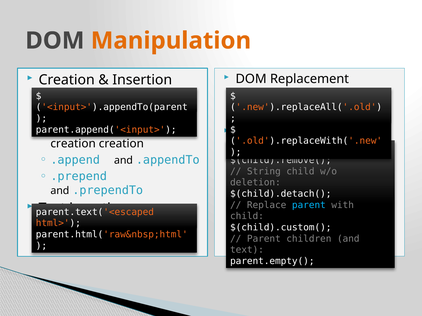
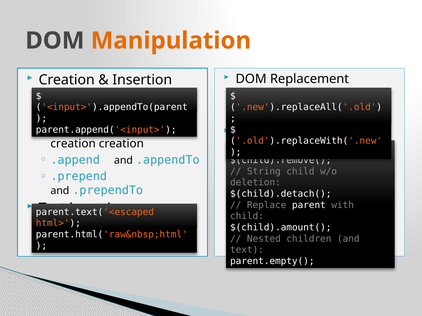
parent colour: light blue -> white (309, 205)
$(child).custom(: $(child).custom( -> $(child).amount( (281, 228)
Parent: Parent -> Nested (264, 239)
